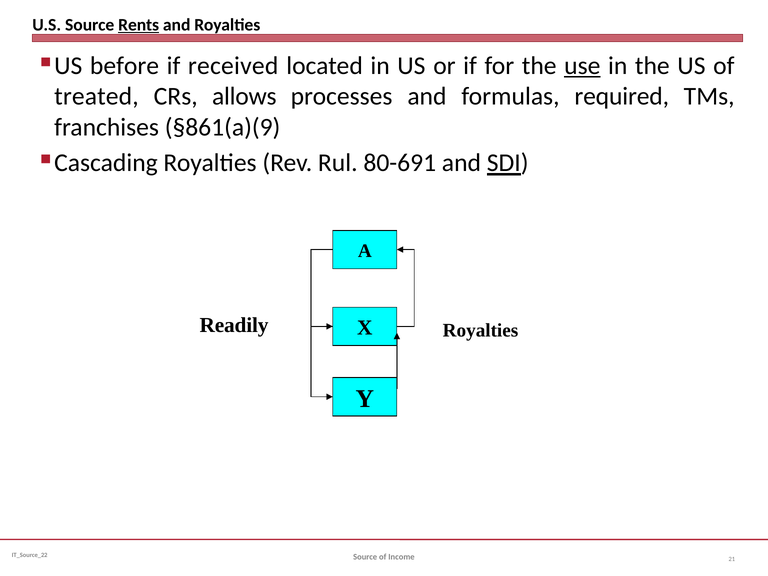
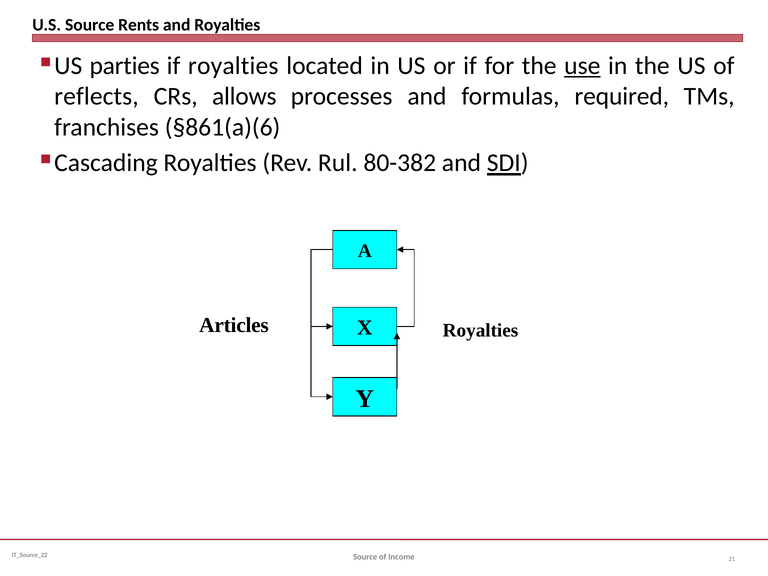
Rents underline: present -> none (139, 25)
before: before -> parties (125, 66)
if received: received -> royalties (233, 66)
treated: treated -> reflects (96, 96)
§861(a)(9: §861(a)(9 -> §861(a)(6 (223, 127)
80-691: 80-691 -> 80-382 (400, 163)
Readily: Readily -> Articles (234, 325)
